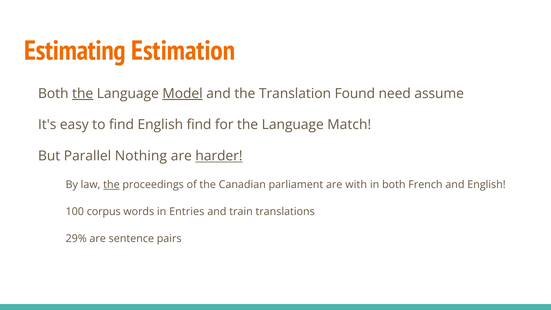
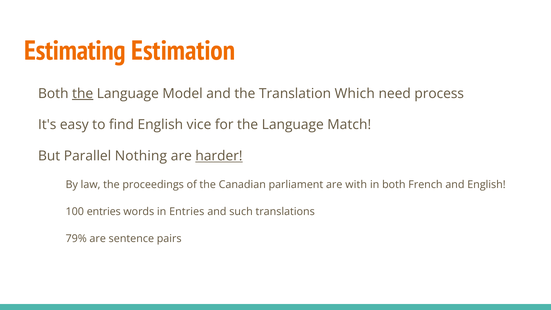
Model underline: present -> none (183, 94)
Found: Found -> Which (355, 94)
assume: assume -> process (439, 94)
English find: find -> vice (199, 125)
the underline: present -> none (111, 185)
100 corpus: corpus -> entries (104, 212)
train: train -> such (241, 212)
29%: 29% -> 79% (76, 239)
